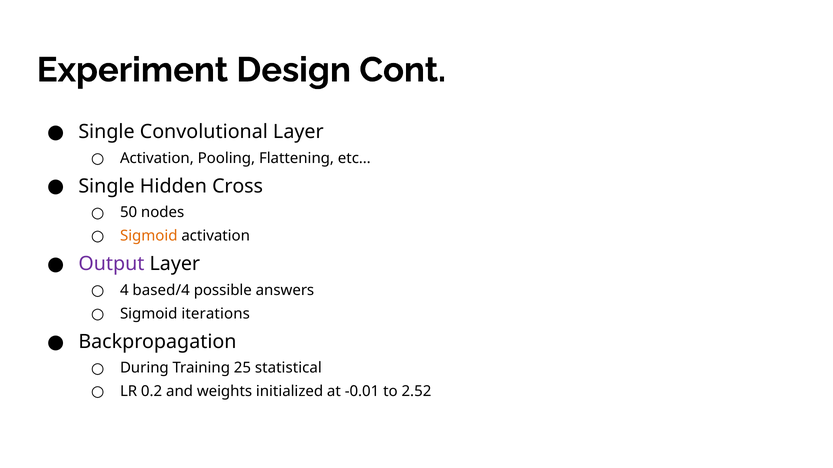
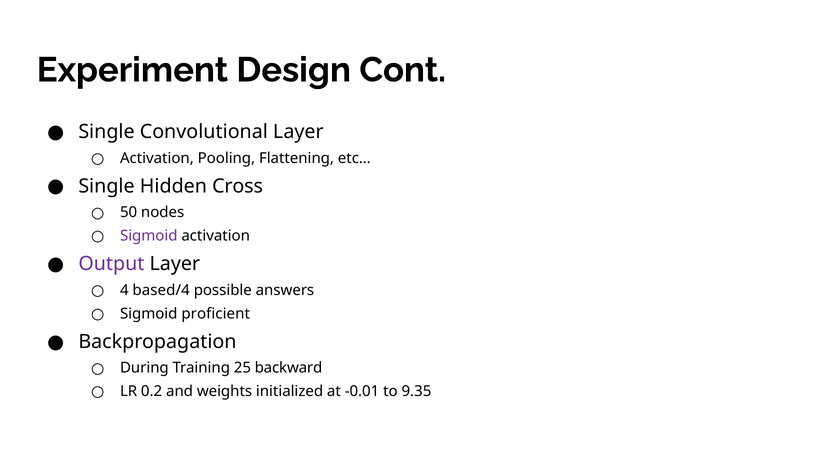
Sigmoid colour: orange -> purple (149, 236)
iterations: iterations -> proficient (216, 314)
statistical: statistical -> backward (288, 368)
2.52: 2.52 -> 9.35 (416, 392)
